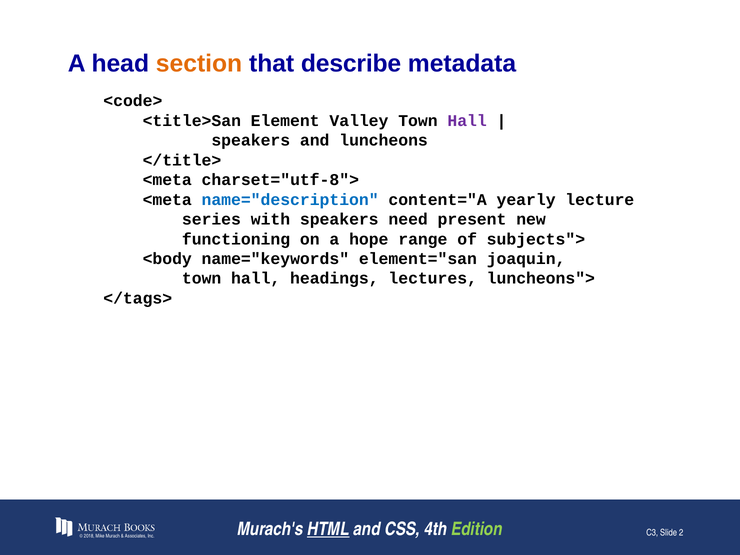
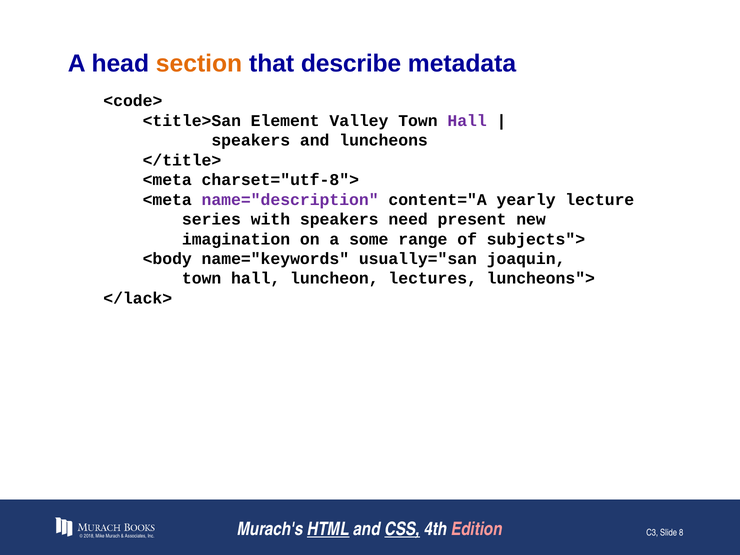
name="description colour: blue -> purple (290, 200)
functioning: functioning -> imagination (236, 239)
hope: hope -> some (369, 239)
element="san: element="san -> usually="san (418, 259)
headings: headings -> luncheon (334, 279)
</tags>: </tags> -> </lack> (138, 298)
CSS underline: none -> present (402, 529)
Edition colour: light green -> pink (477, 529)
2: 2 -> 8 (681, 532)
